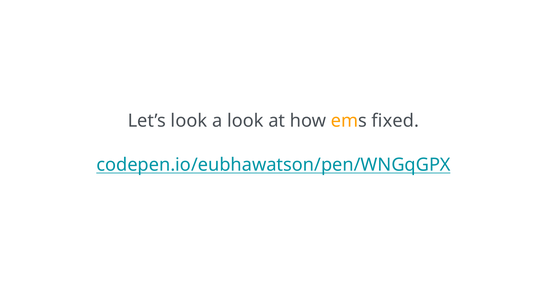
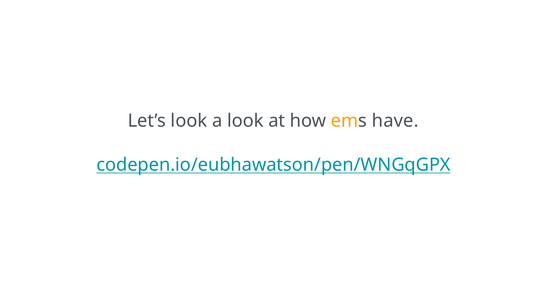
fixed: fixed -> have (395, 121)
